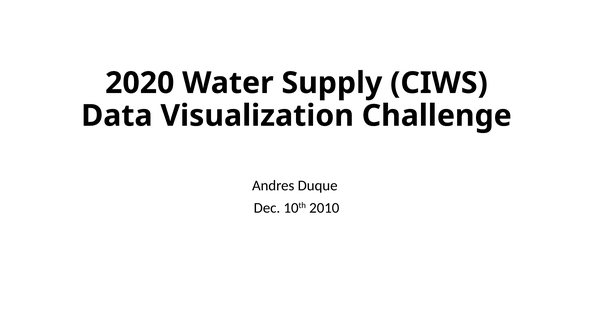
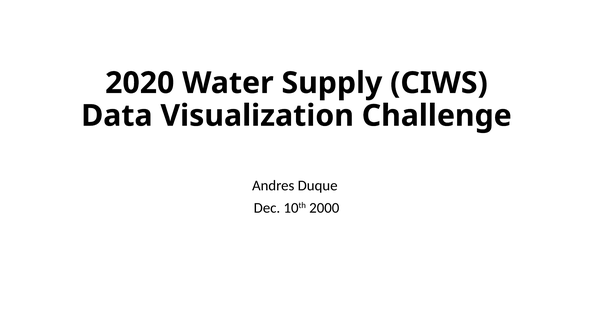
2010: 2010 -> 2000 (324, 208)
